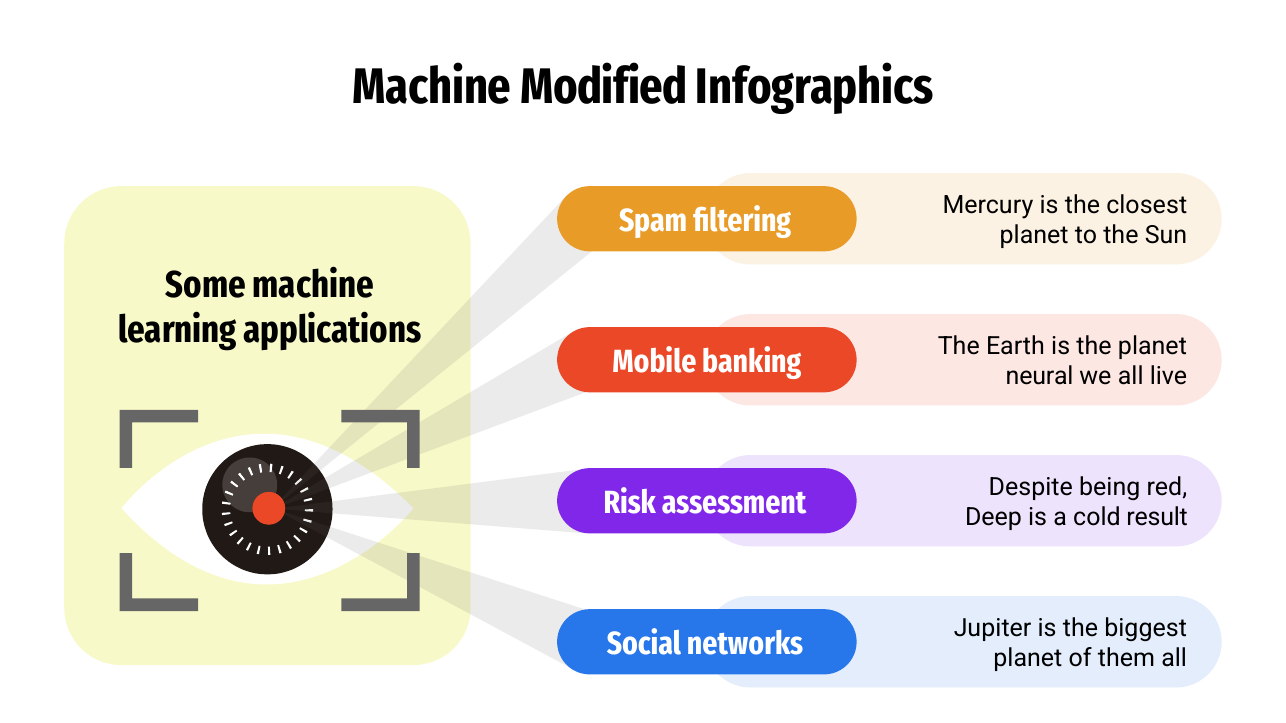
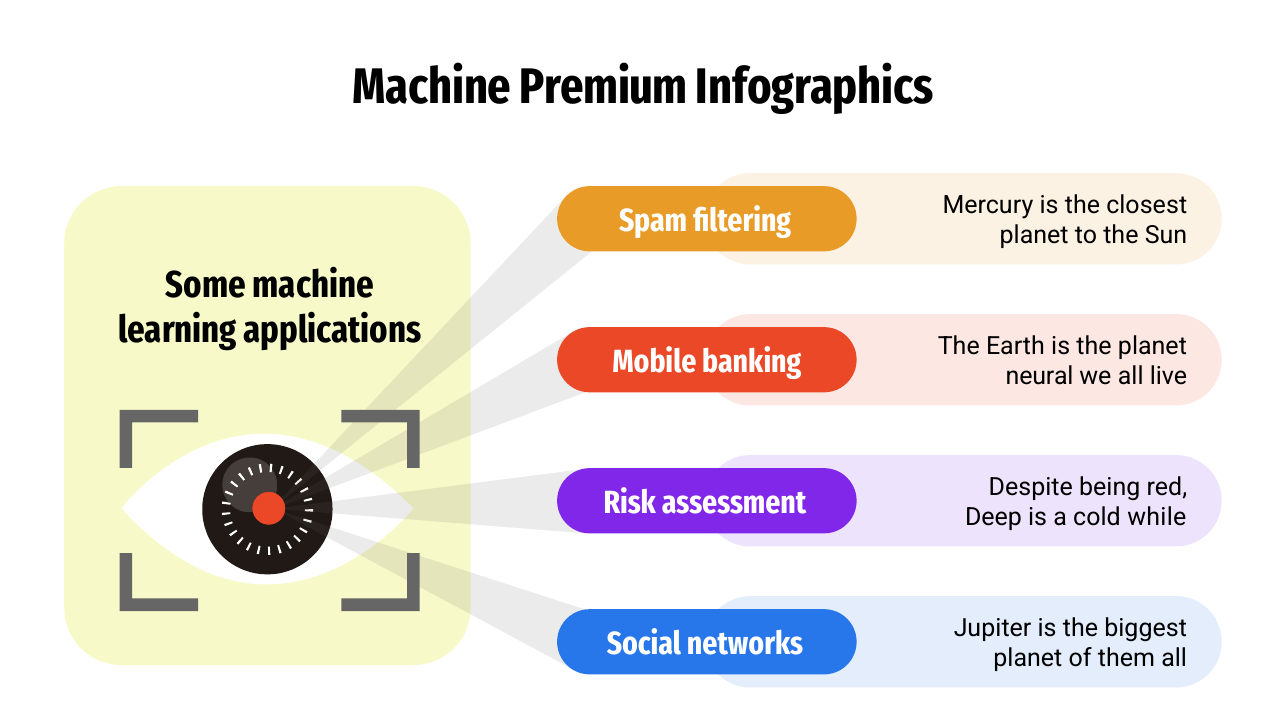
Modified: Modified -> Premium (604, 87)
result: result -> while (1157, 518)
